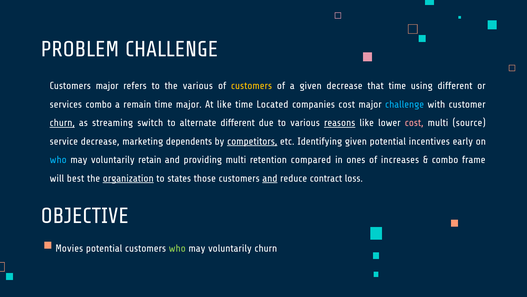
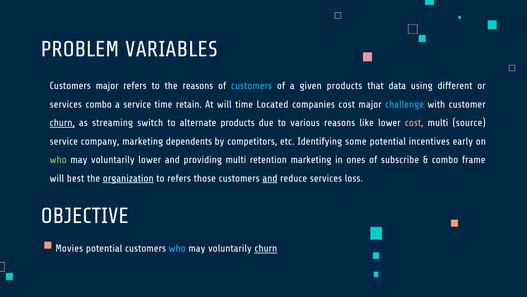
PROBLEM CHALLENGE: CHALLENGE -> VARIABLES (171, 49)
the various: various -> reasons (198, 86)
customers colour: yellow -> light blue (252, 86)
given decrease: decrease -> products (344, 86)
that time: time -> data (397, 86)
a remain: remain -> service (137, 104)
time major: major -> retain (189, 104)
At like: like -> will (224, 104)
alternate different: different -> products (238, 123)
reasons underline: present -> none (340, 123)
service decrease: decrease -> company (100, 141)
competitors underline: present -> none (252, 141)
Identifying given: given -> some (356, 141)
who colour: light blue -> light green (58, 160)
voluntarily retain: retain -> lower (150, 160)
retention compared: compared -> marketing (311, 160)
increases: increases -> subscribe (400, 160)
to states: states -> refers (179, 178)
reduce contract: contract -> services (326, 178)
who colour: light green -> light blue (177, 248)
churn underline: none -> present (266, 248)
